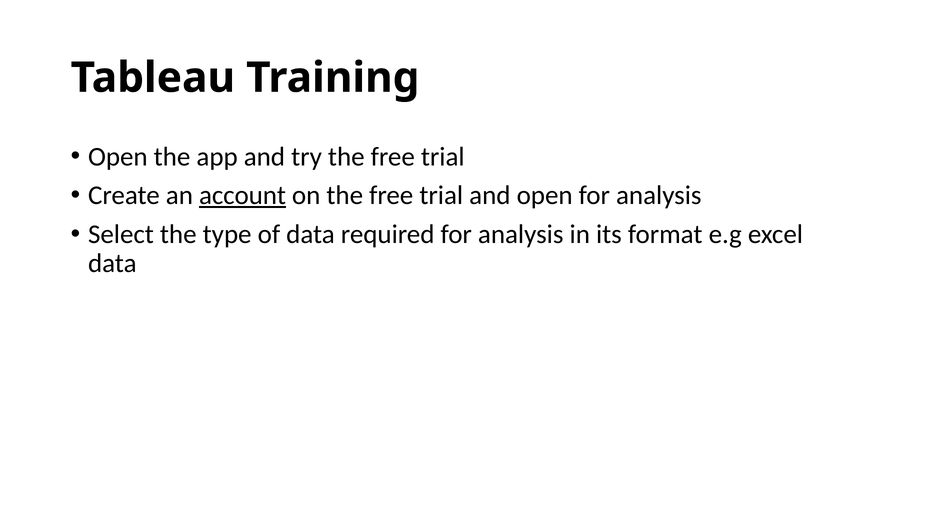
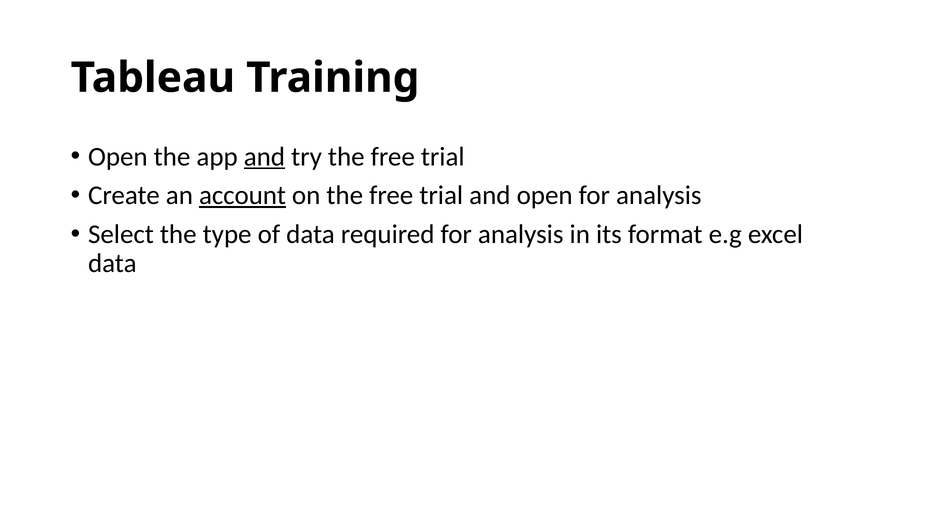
and underline: none -> present (264, 157)
